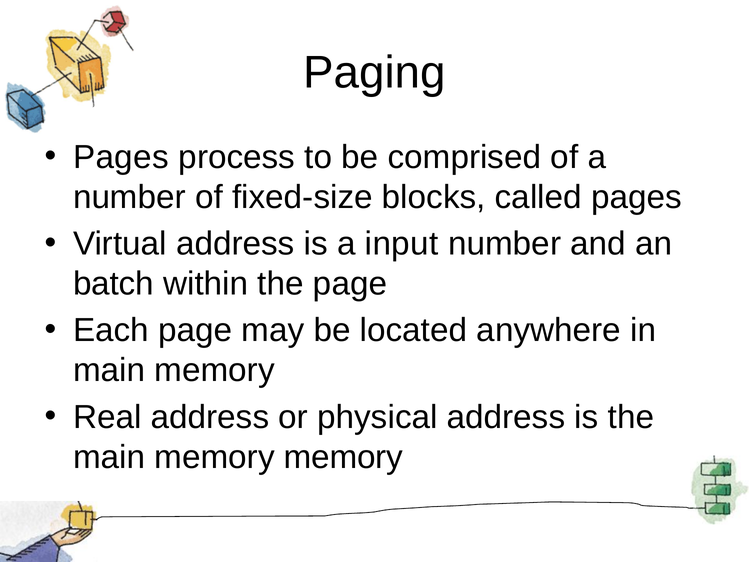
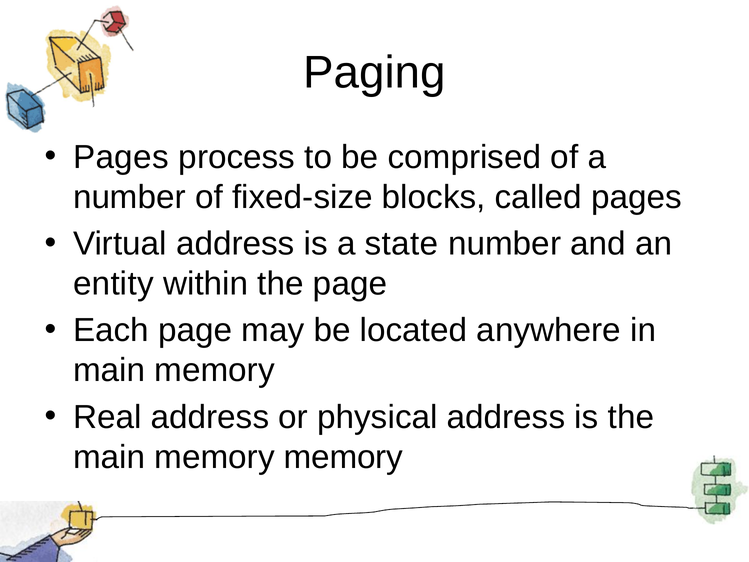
input: input -> state (402, 244)
batch: batch -> entity (113, 284)
